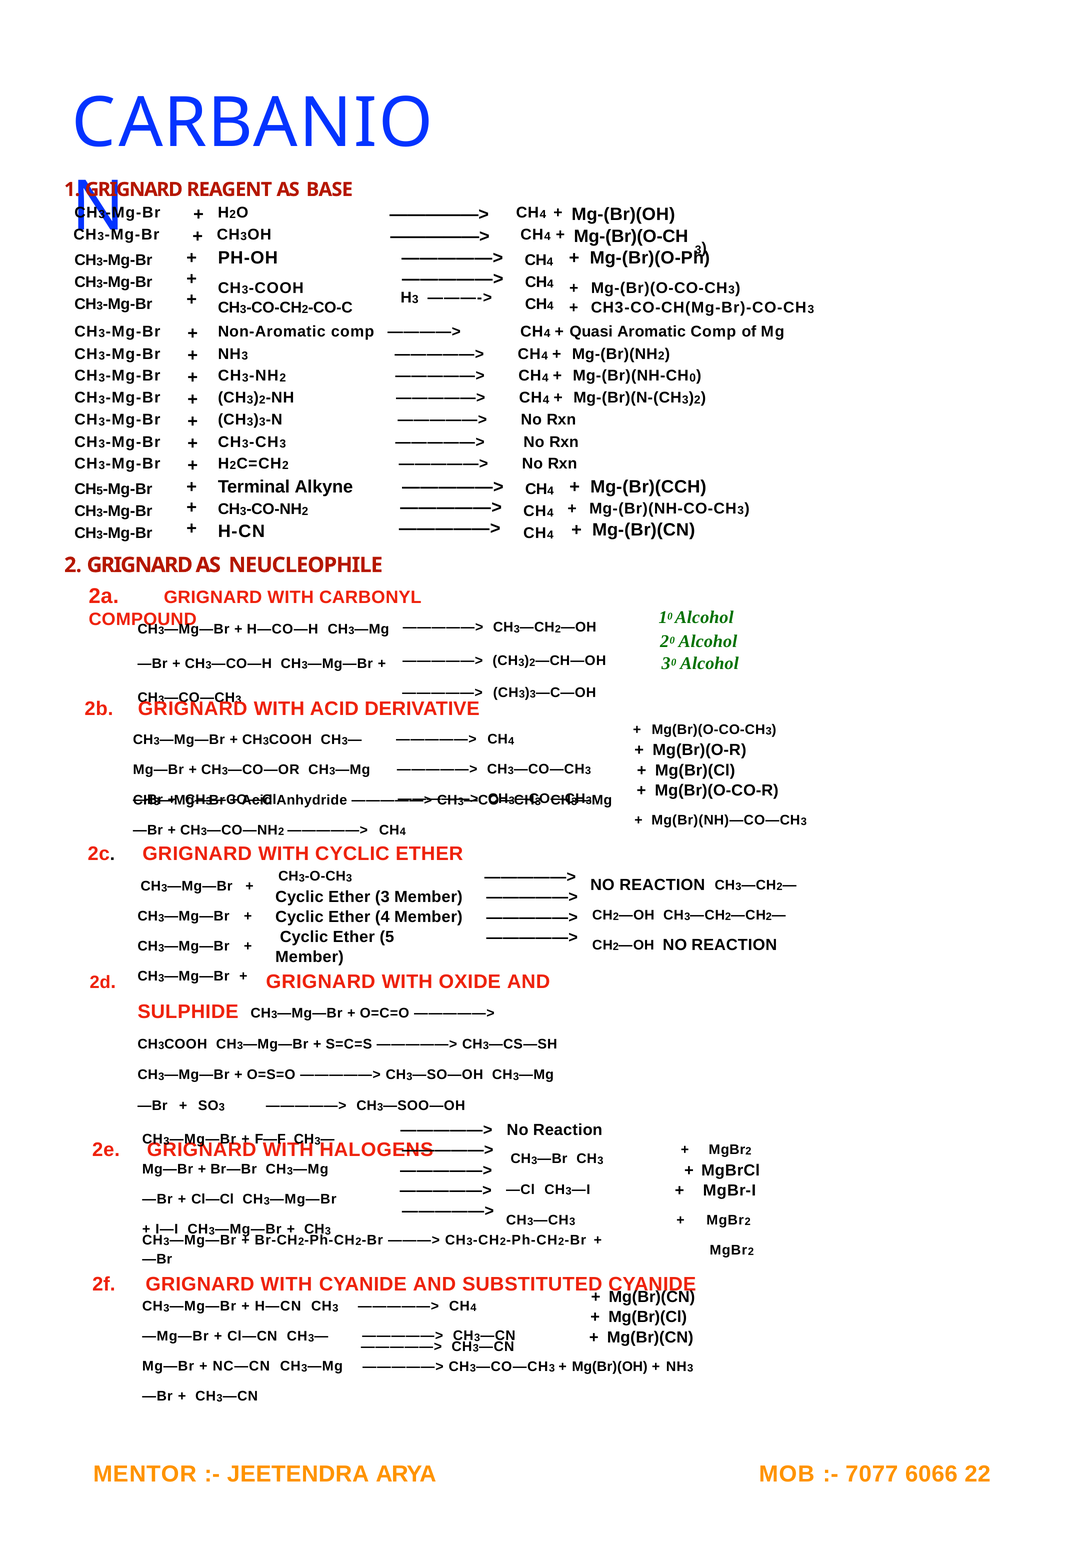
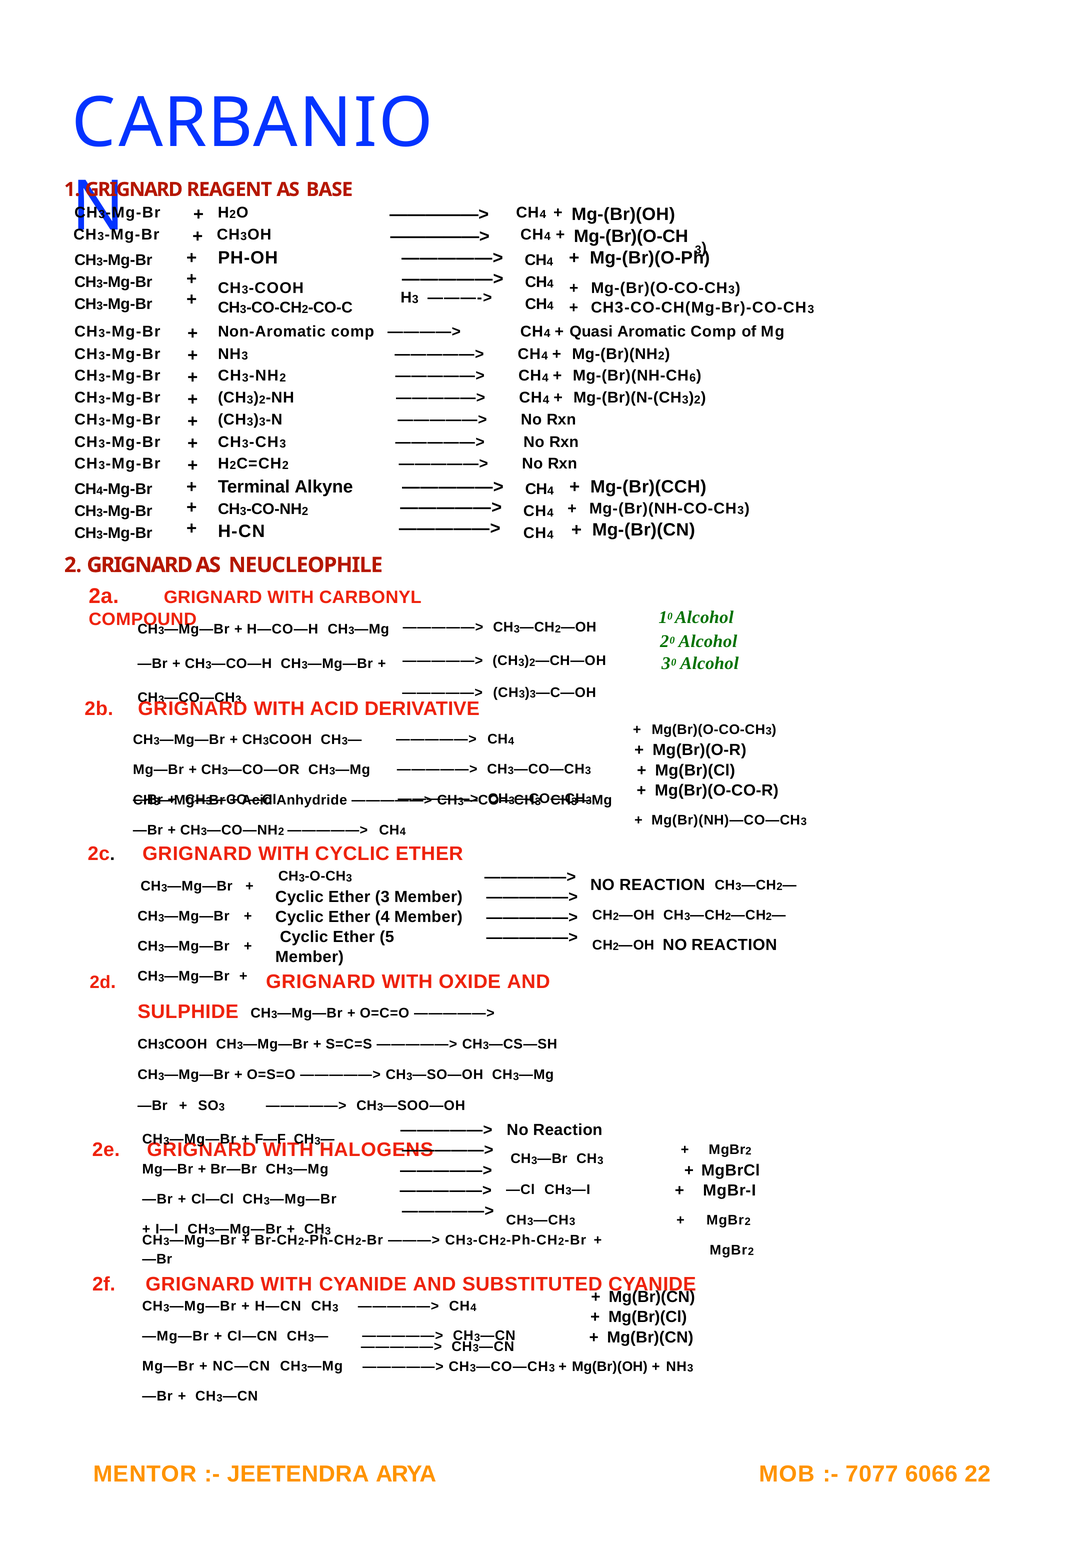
0: 0 -> 6 (693, 378)
5: 5 -> 4 (100, 491)
